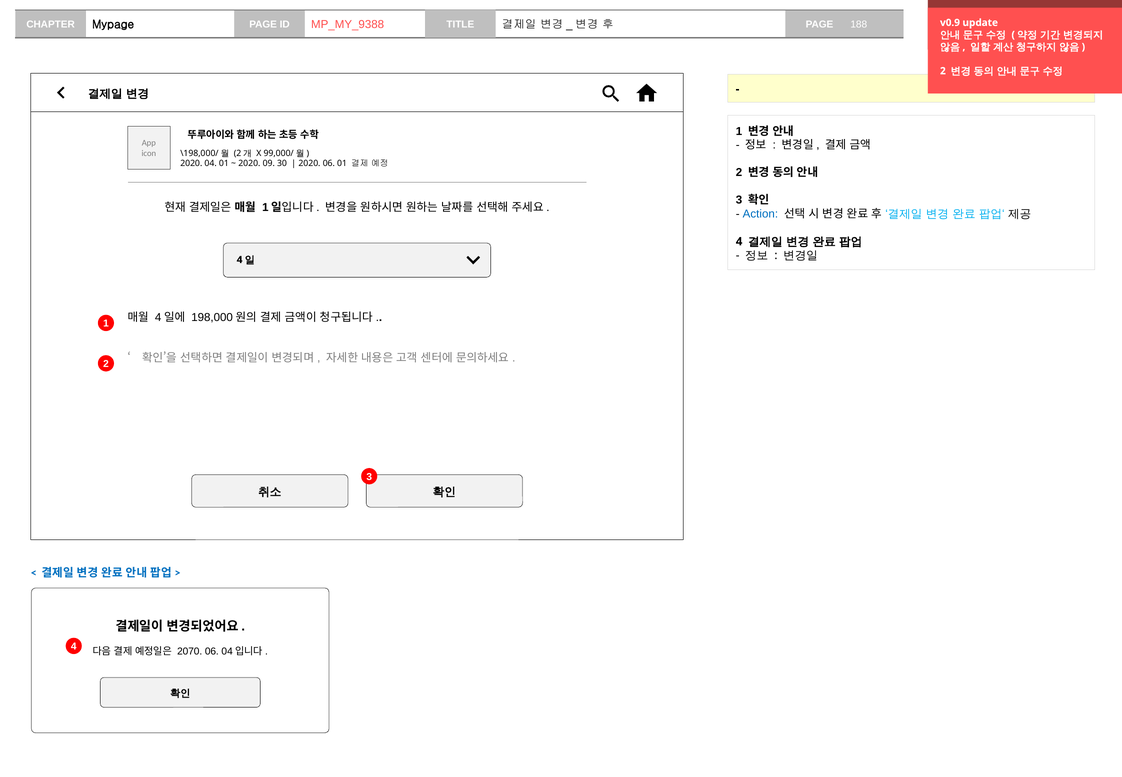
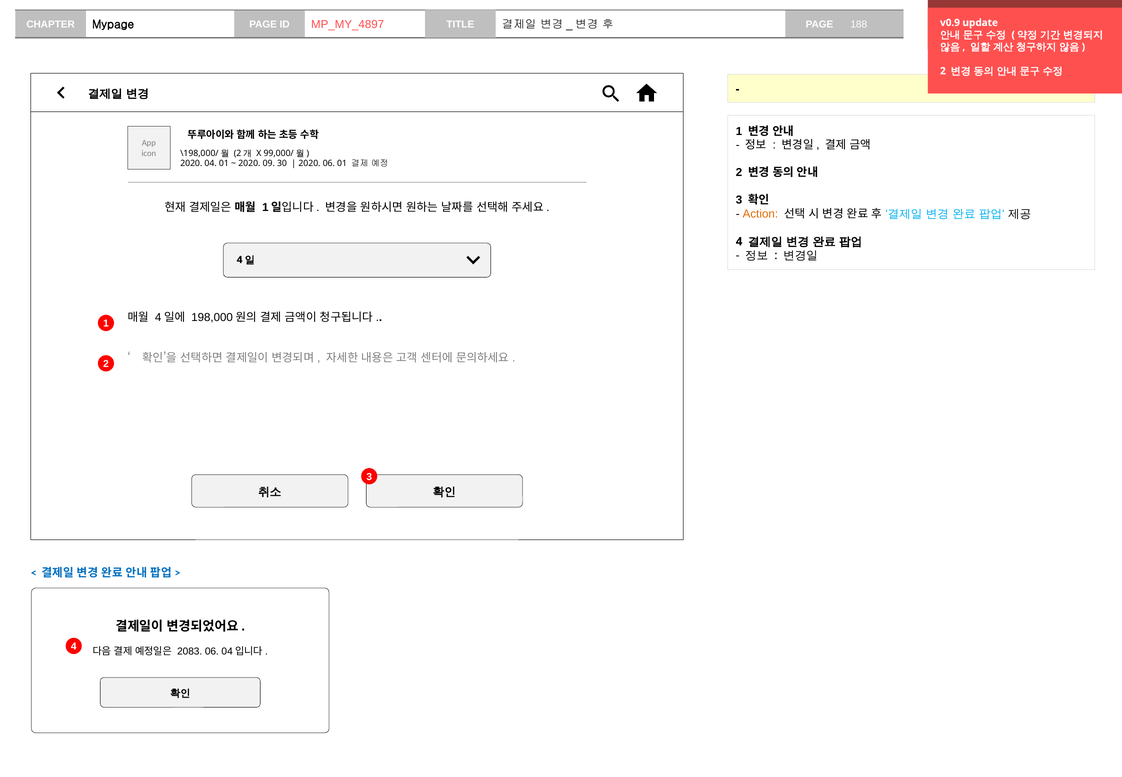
MP_MY_9388: MP_MY_9388 -> MP_MY_4897 (348, 25)
Action colour: blue -> orange (760, 214)
2070: 2070 -> 2083 (190, 651)
